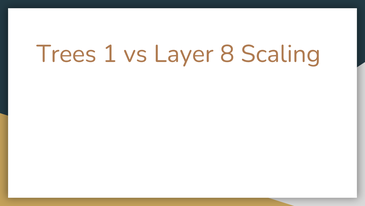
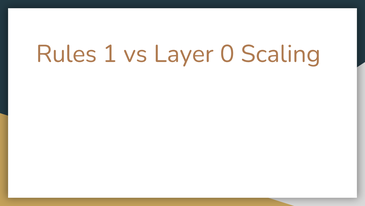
Trees: Trees -> Rules (66, 54)
8: 8 -> 0 (227, 54)
